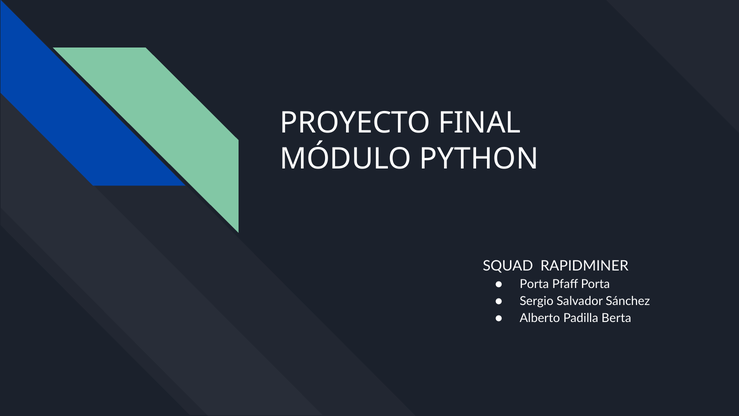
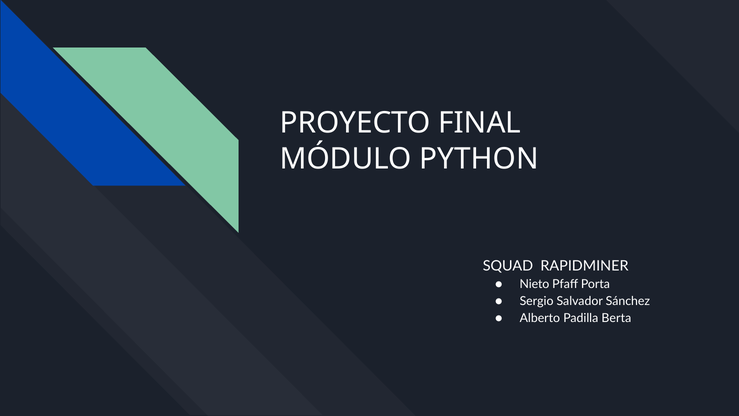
Porta: Porta -> Nieto (534, 284)
